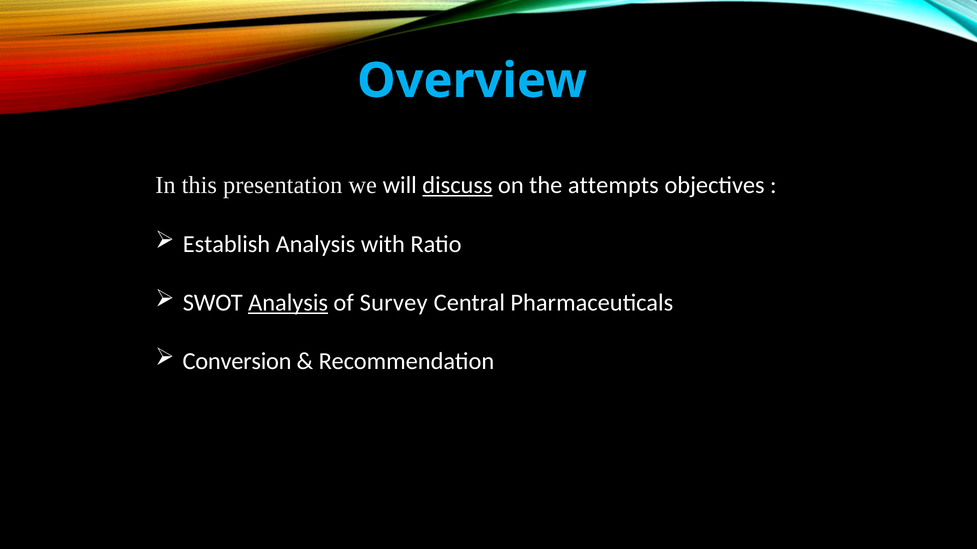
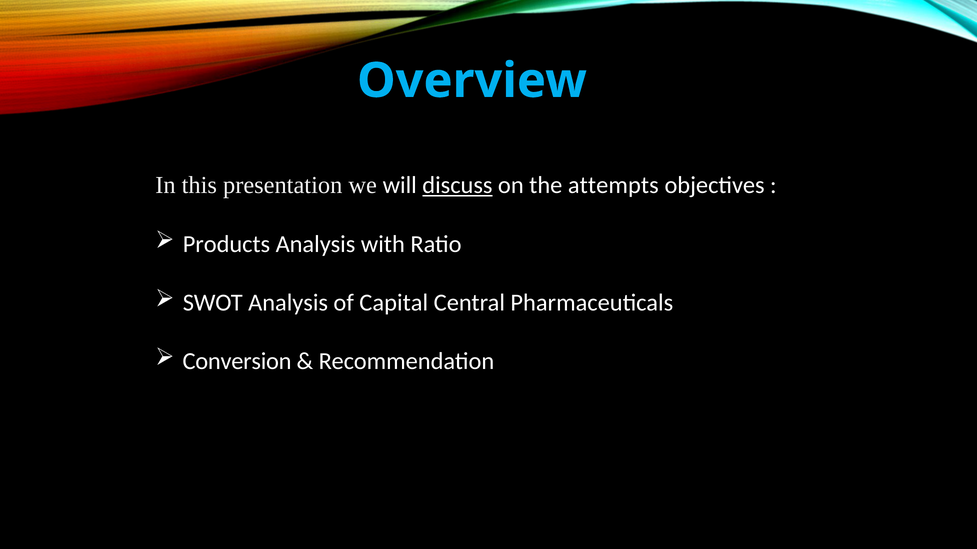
Establish: Establish -> Products (226, 244)
Analysis underline: present -> none (288, 303)
Survey: Survey -> Capital (394, 303)
